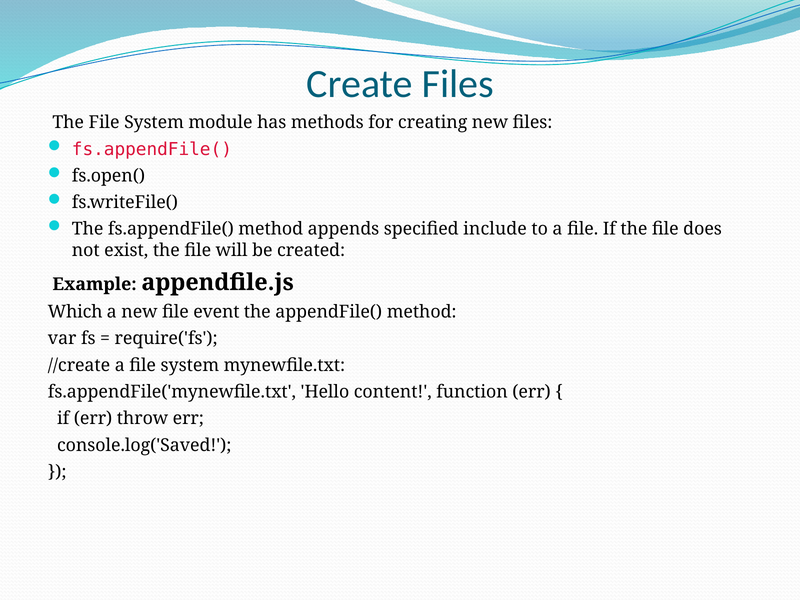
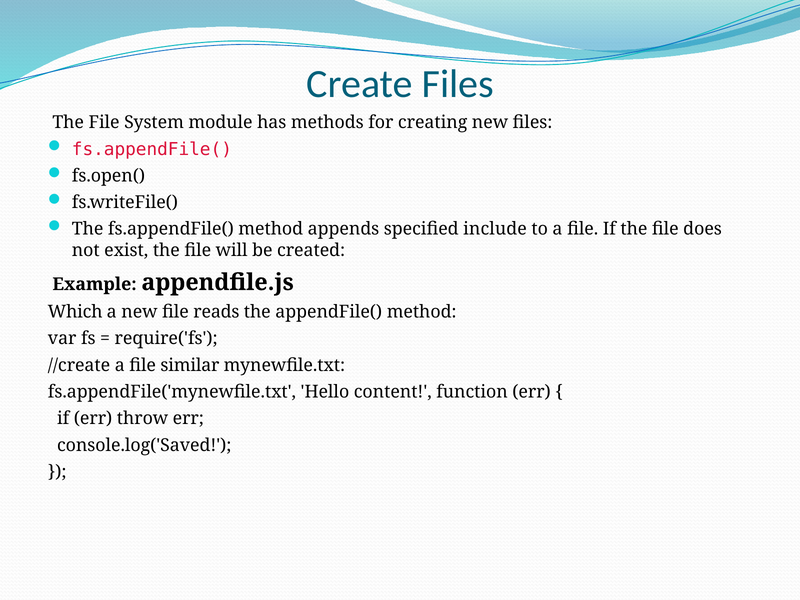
event: event -> reads (216, 312)
a file system: system -> similar (190, 365)
